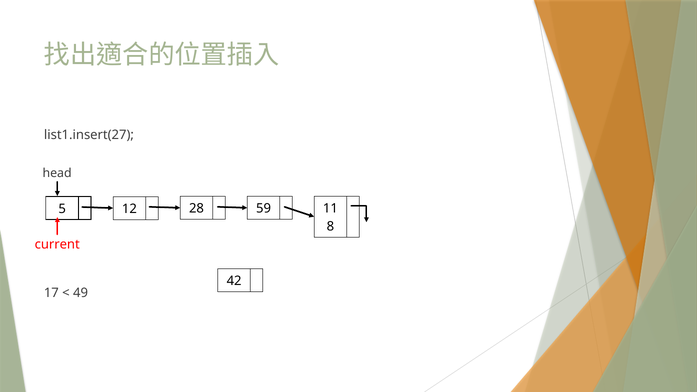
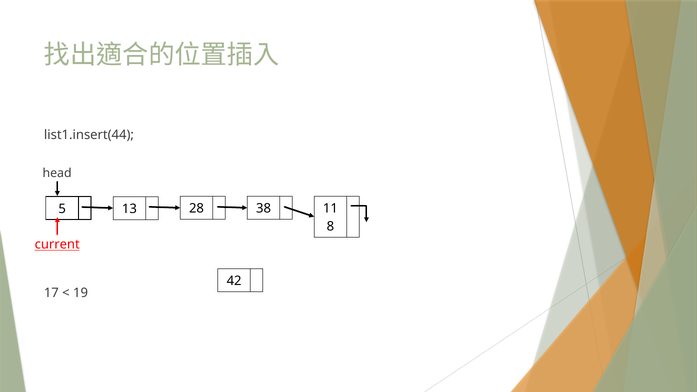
list1.insert(27: list1.insert(27 -> list1.insert(44 (89, 135)
12: 12 -> 13 (129, 209)
59: 59 -> 38 (264, 209)
current underline: none -> present (57, 245)
49: 49 -> 19 (81, 293)
